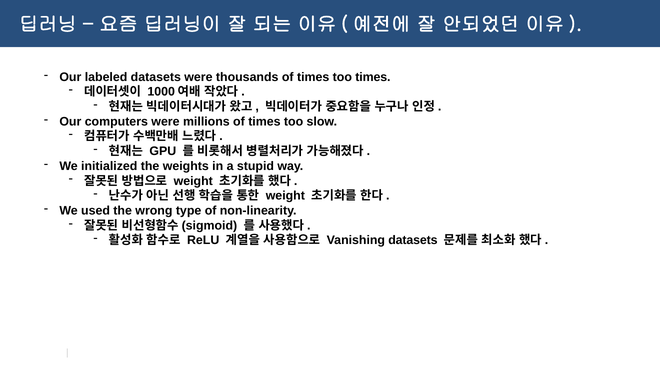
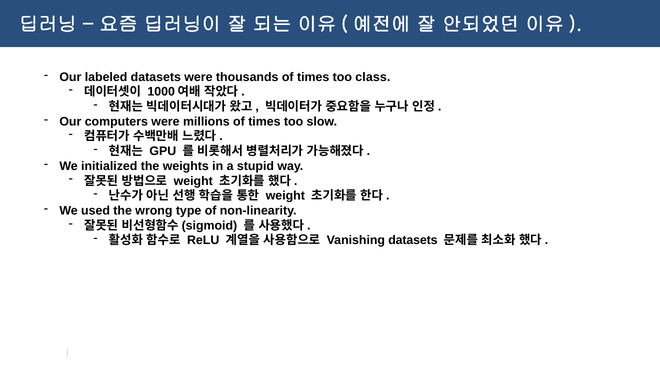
too times: times -> class (373, 77)
